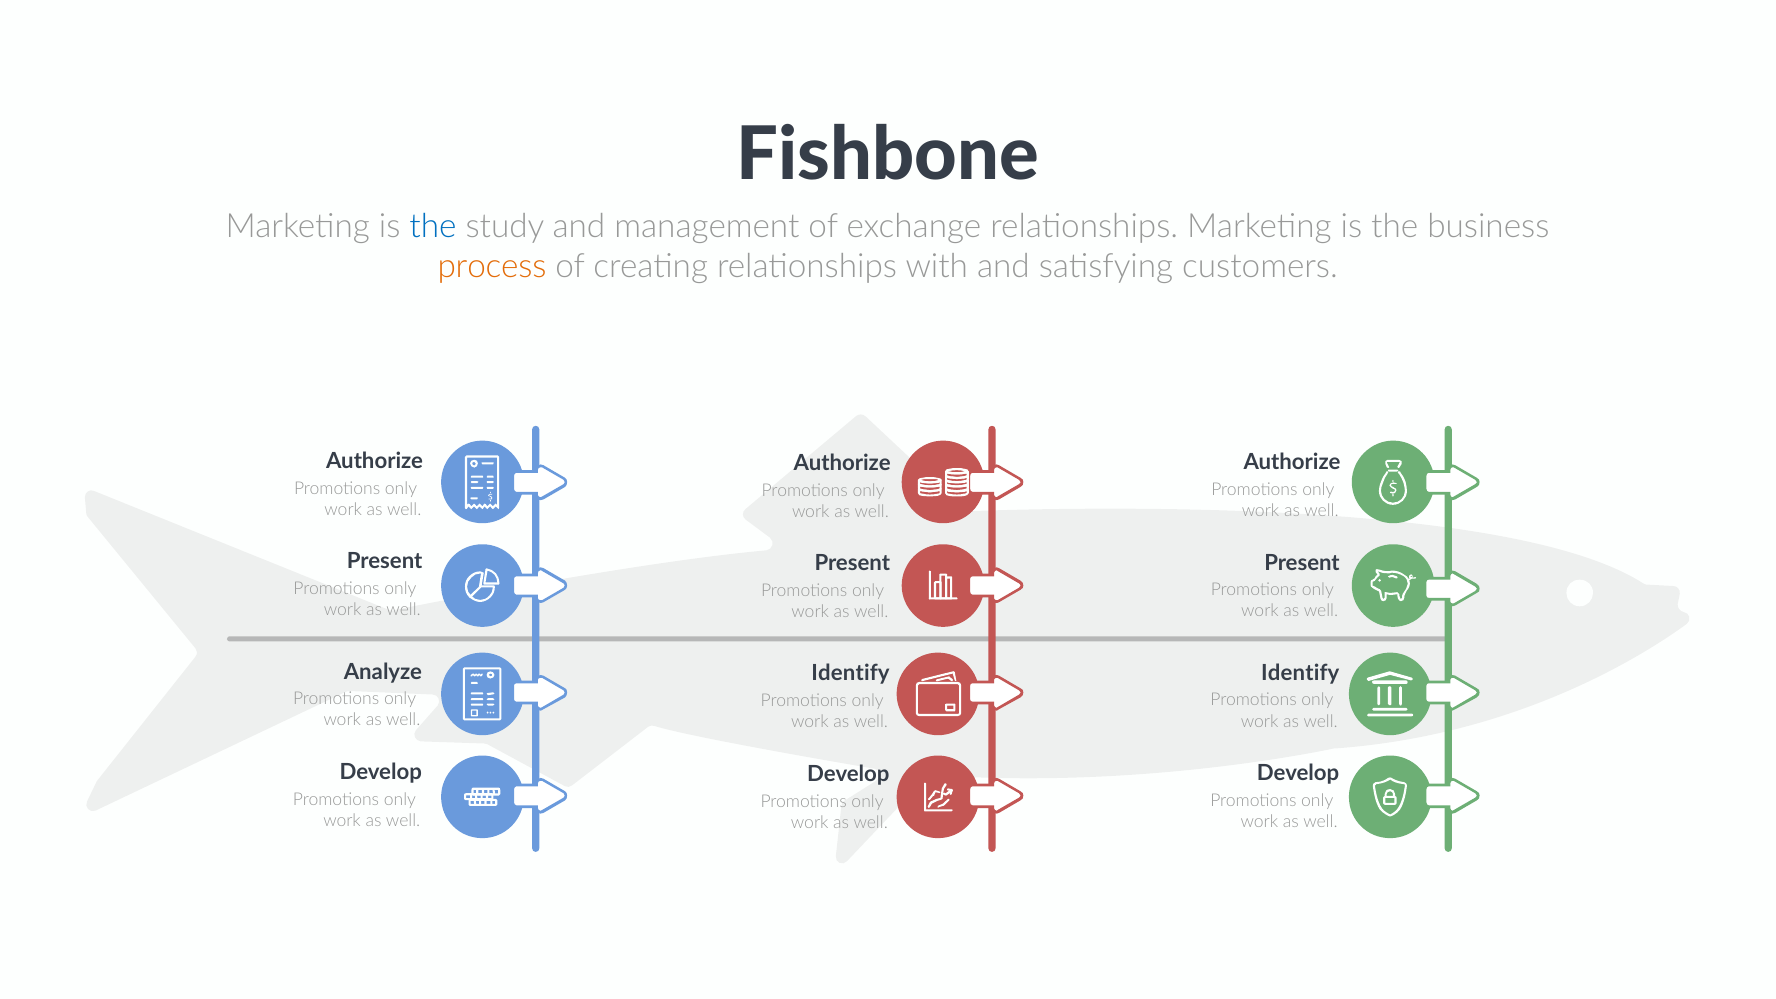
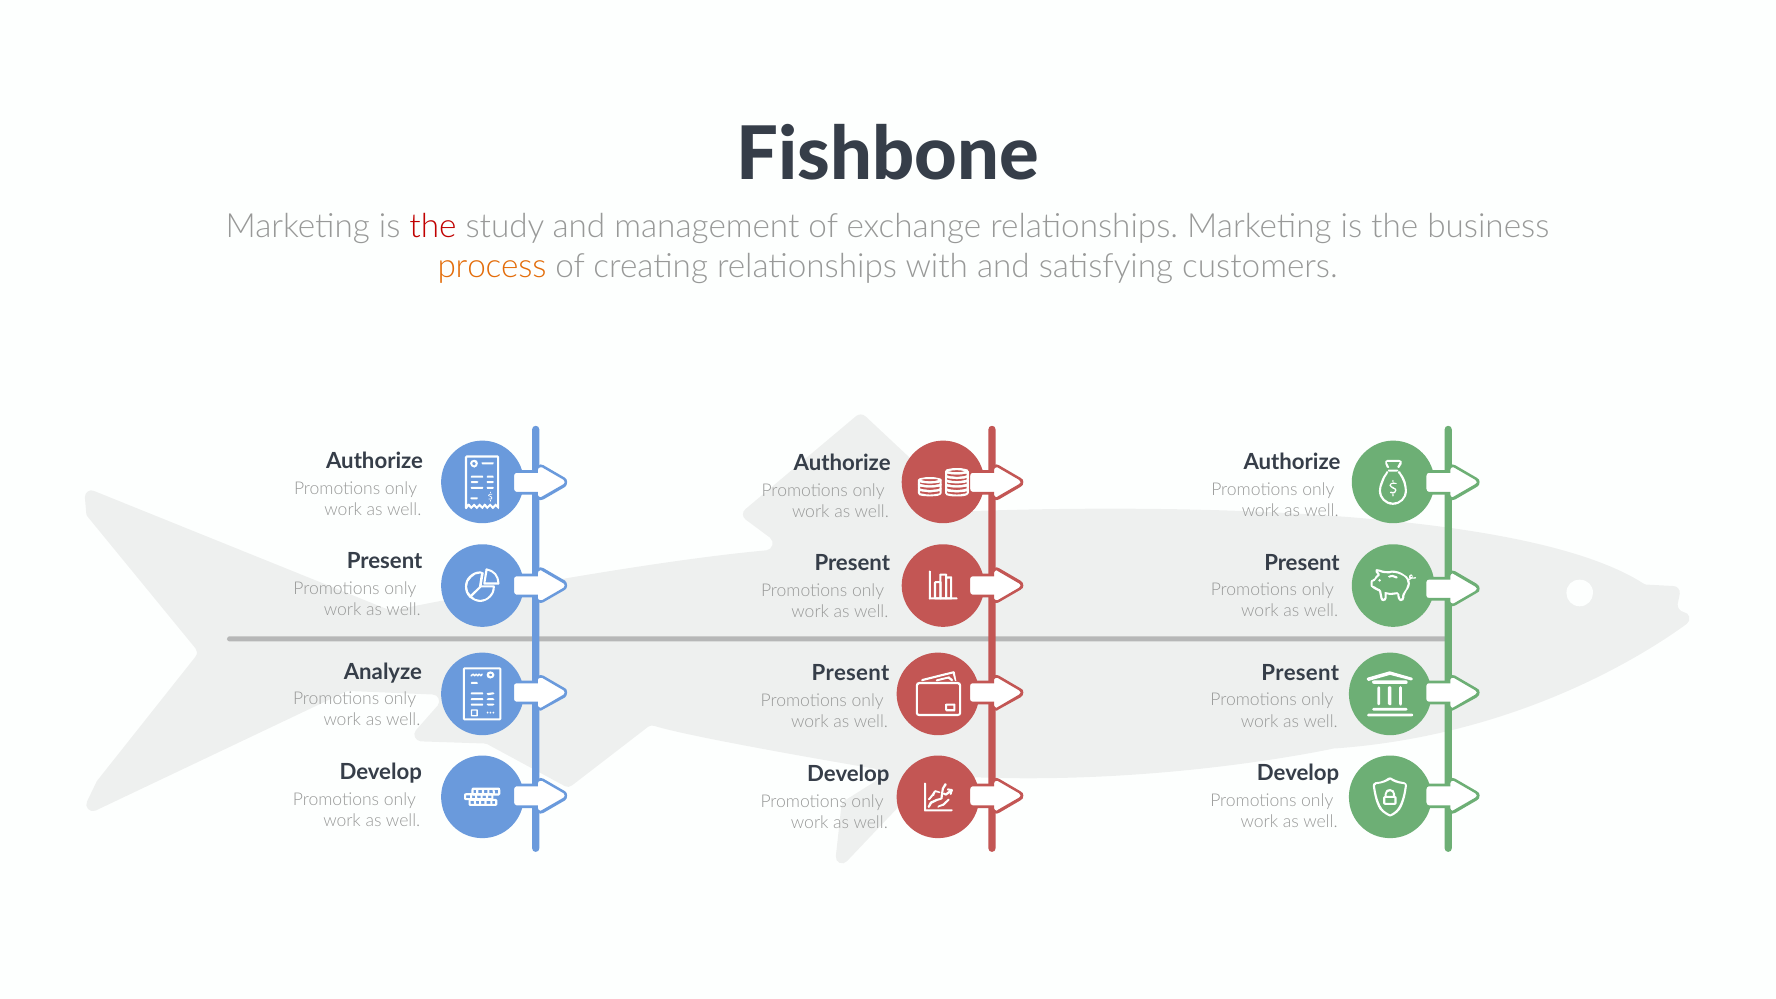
the colour: blue -> red (433, 227)
Identify: Identify -> Present (1300, 673)
Identify: Identify -> Present (851, 674)
